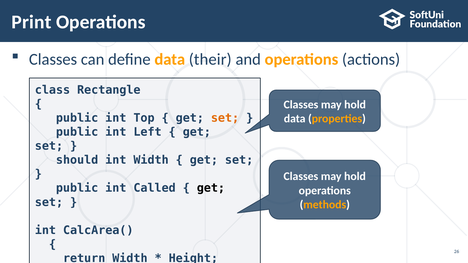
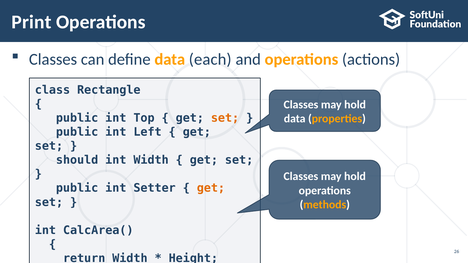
their: their -> each (210, 59)
Called: Called -> Setter (155, 188)
get colour: black -> orange (211, 188)
